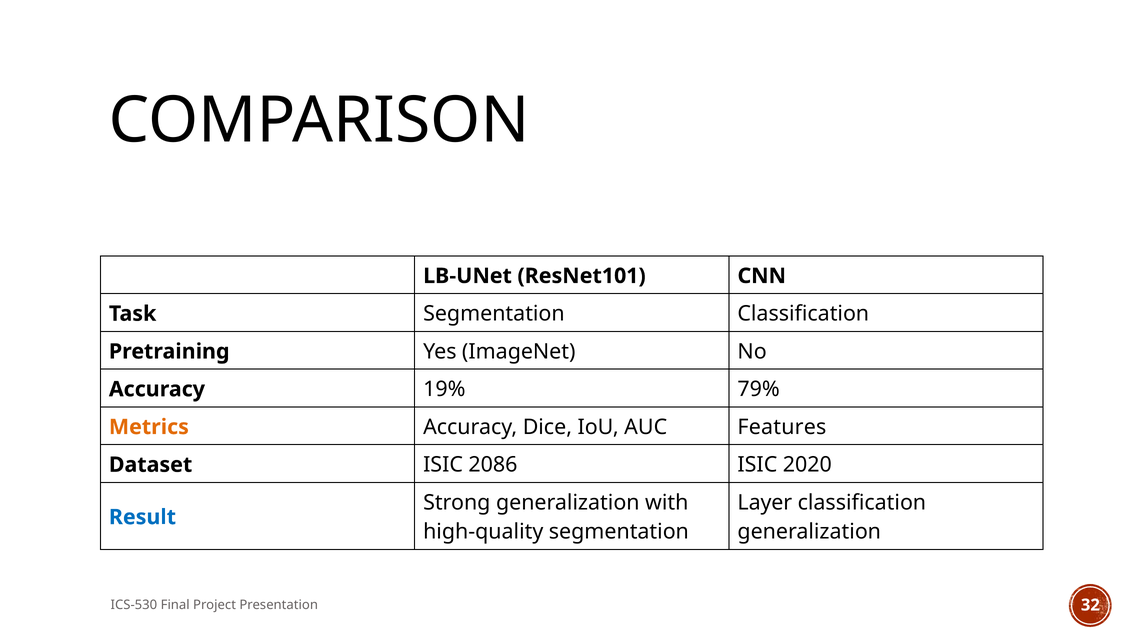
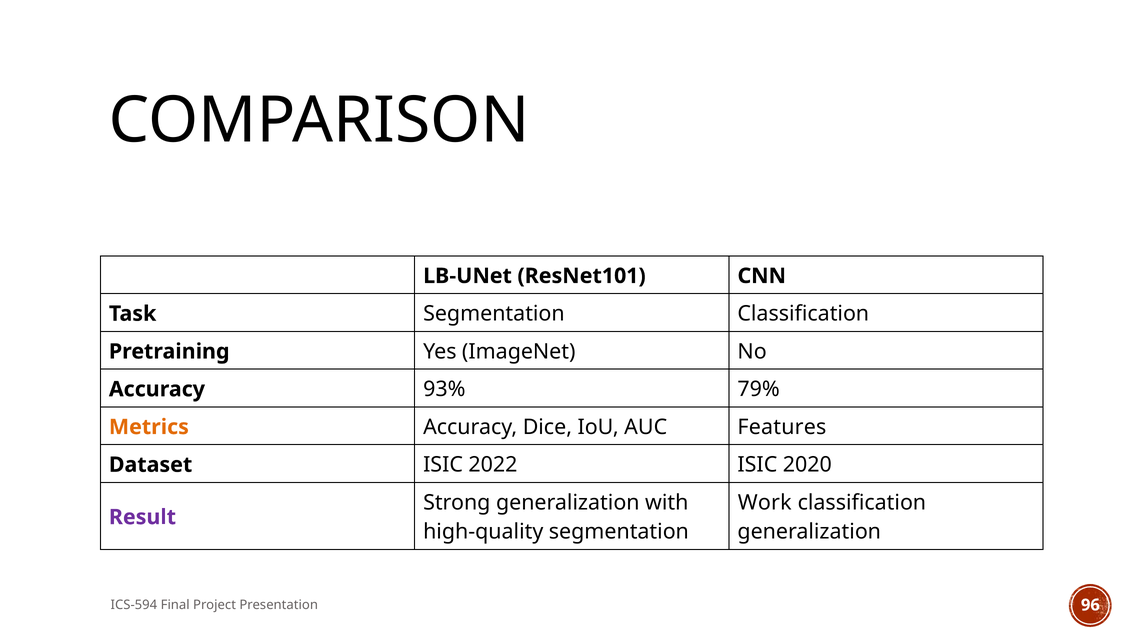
19%: 19% -> 93% (444, 389)
2086: 2086 -> 2022 (493, 465)
Layer: Layer -> Work (765, 503)
Result colour: blue -> purple (142, 517)
ICS-530: ICS-530 -> ICS-594 (134, 605)
32: 32 -> 96 (1090, 605)
